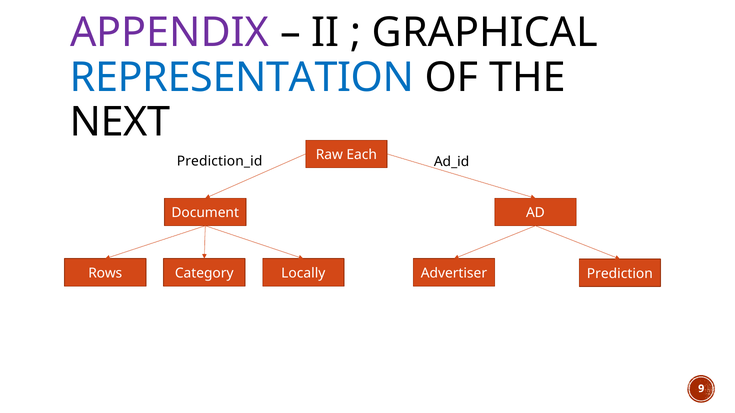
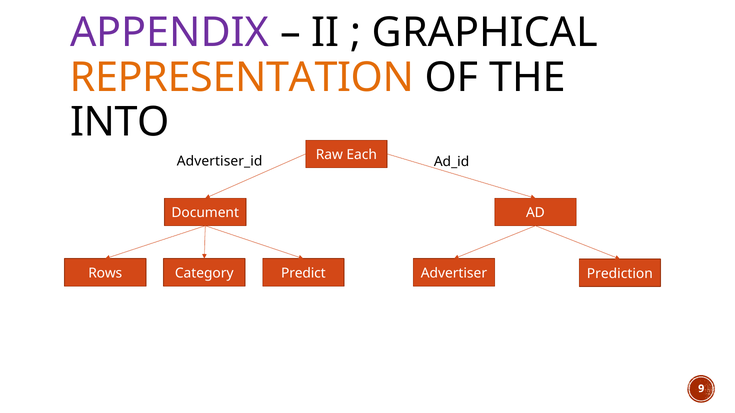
REPRESENTATION colour: blue -> orange (242, 77)
NEXT: NEXT -> INTO (120, 122)
Prediction_id: Prediction_id -> Advertiser_id (220, 161)
Locally: Locally -> Predict (303, 274)
